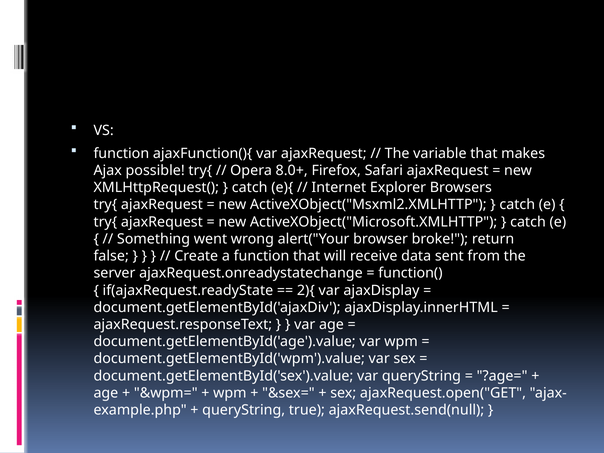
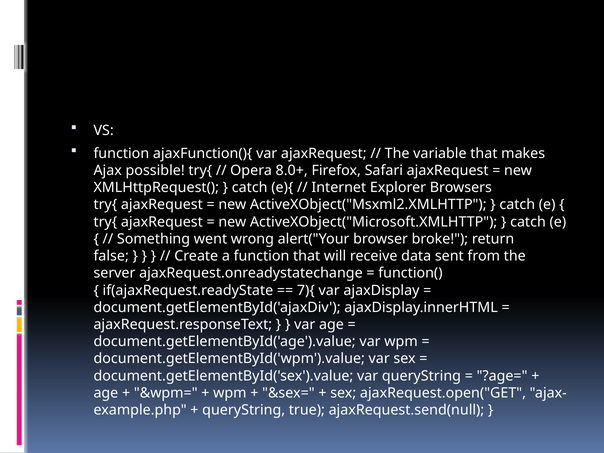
2){: 2){ -> 7){ (306, 290)
